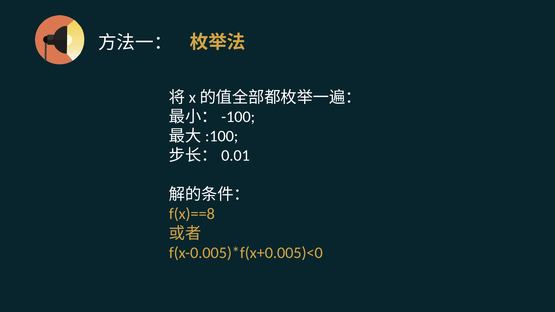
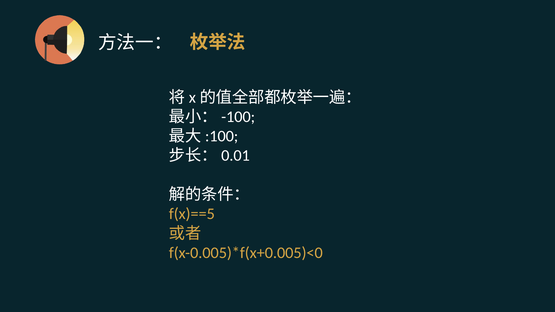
f(x)==8: f(x)==8 -> f(x)==5 (192, 214)
